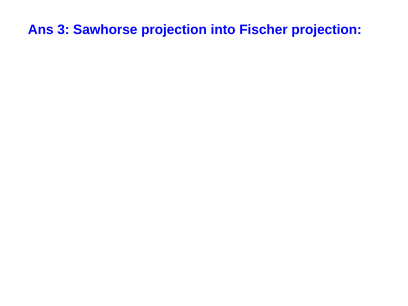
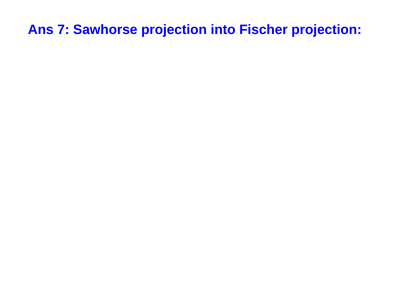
3: 3 -> 7 (63, 30)
